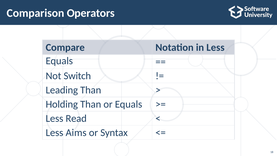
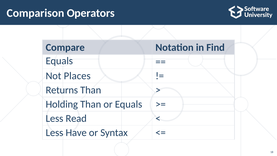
in Less: Less -> Find (216, 47)
Switch: Switch -> Places (77, 76)
Leading: Leading -> Returns (62, 90)
Aims: Aims -> Have (76, 132)
